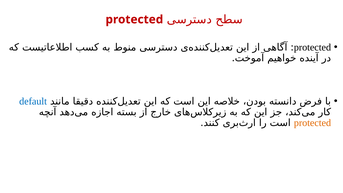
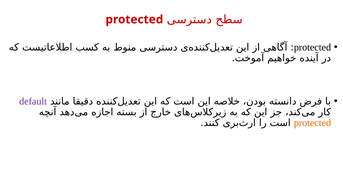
default colour: blue -> purple (33, 101)
